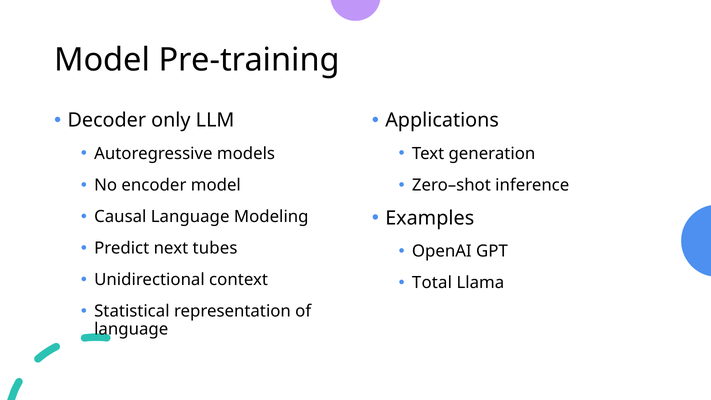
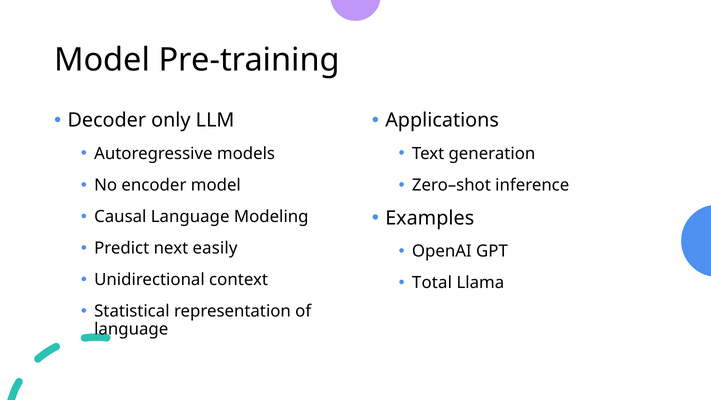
tubes: tubes -> easily (215, 248)
